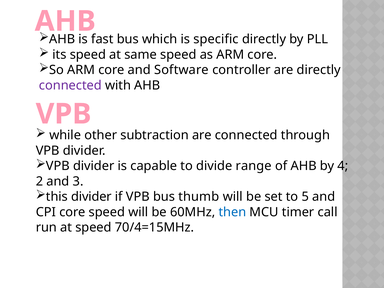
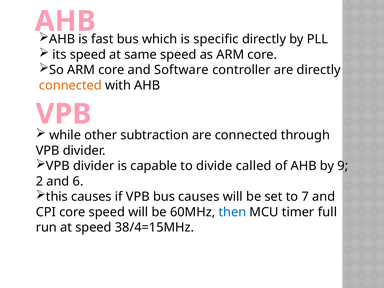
connected colour: purple -> orange (70, 85)
range: range -> called (254, 166)
4: 4 -> 9 (343, 166)
3: 3 -> 6 (78, 181)
this divider: divider -> causes (91, 197)
bus thumb: thumb -> causes (199, 197)
5: 5 -> 7 (305, 197)
call: call -> full (328, 212)
70/4=15MHz: 70/4=15MHz -> 38/4=15MHz (155, 227)
